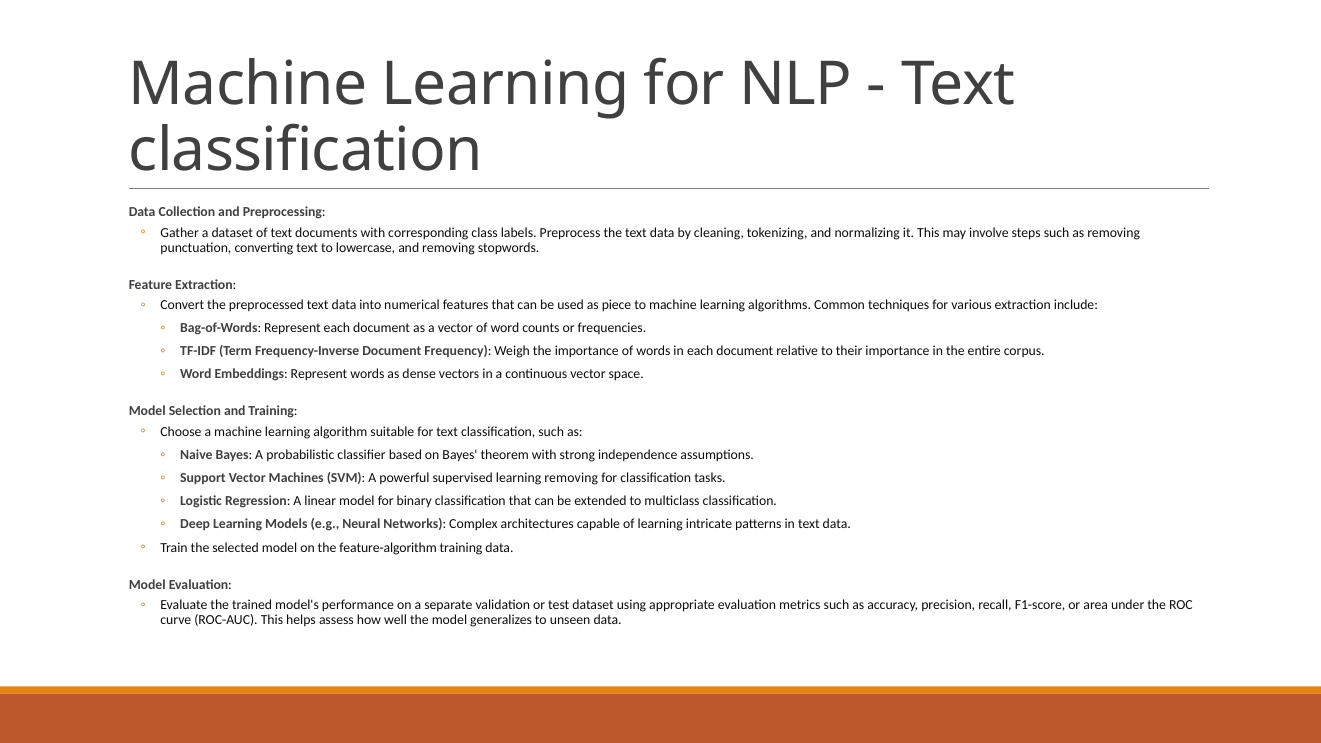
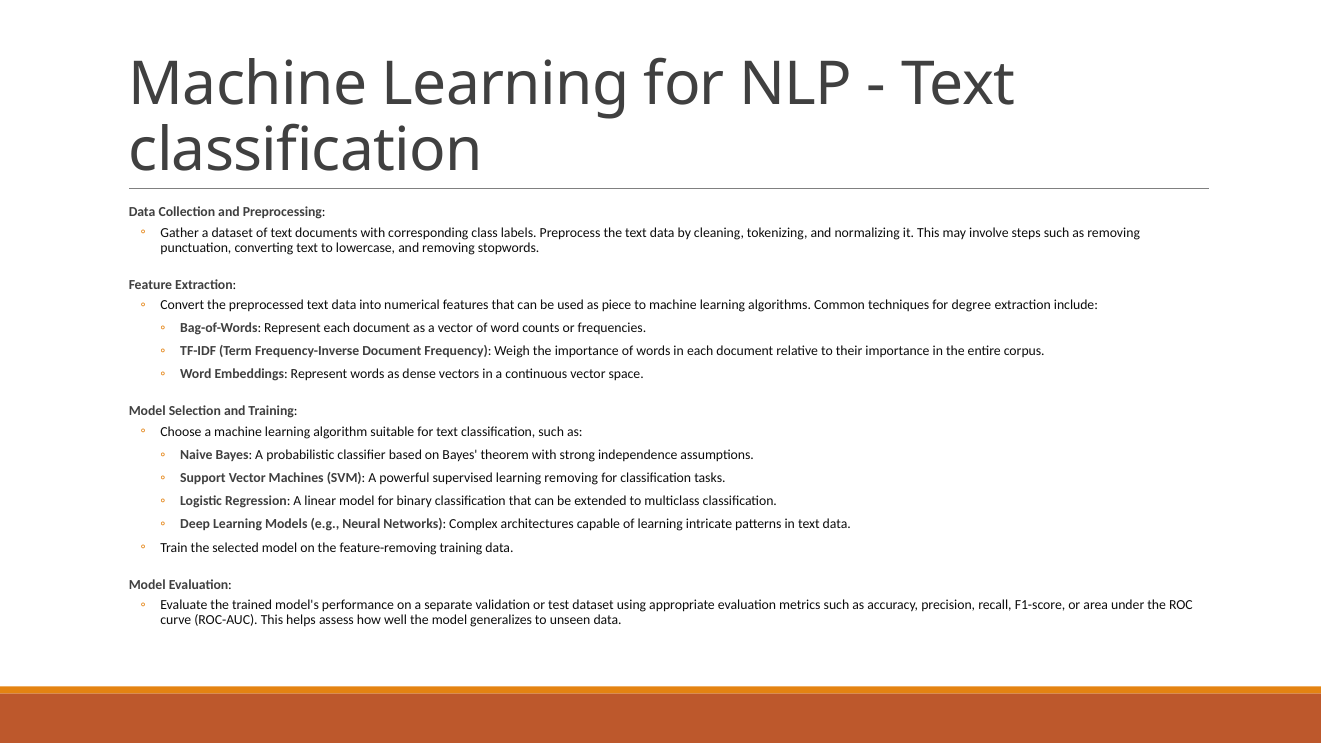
various: various -> degree (971, 305)
feature-algorithm: feature-algorithm -> feature-removing (388, 548)
